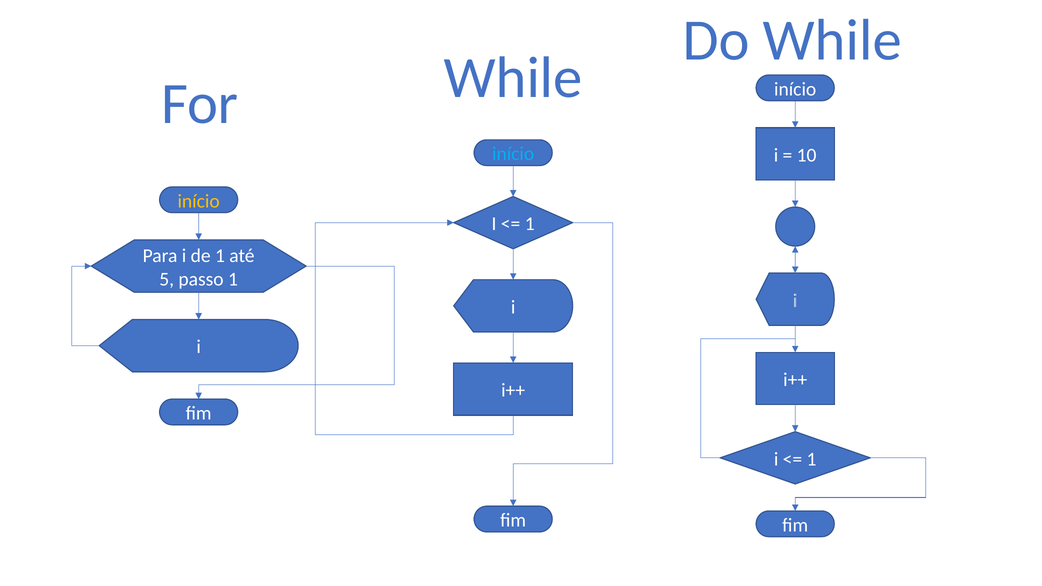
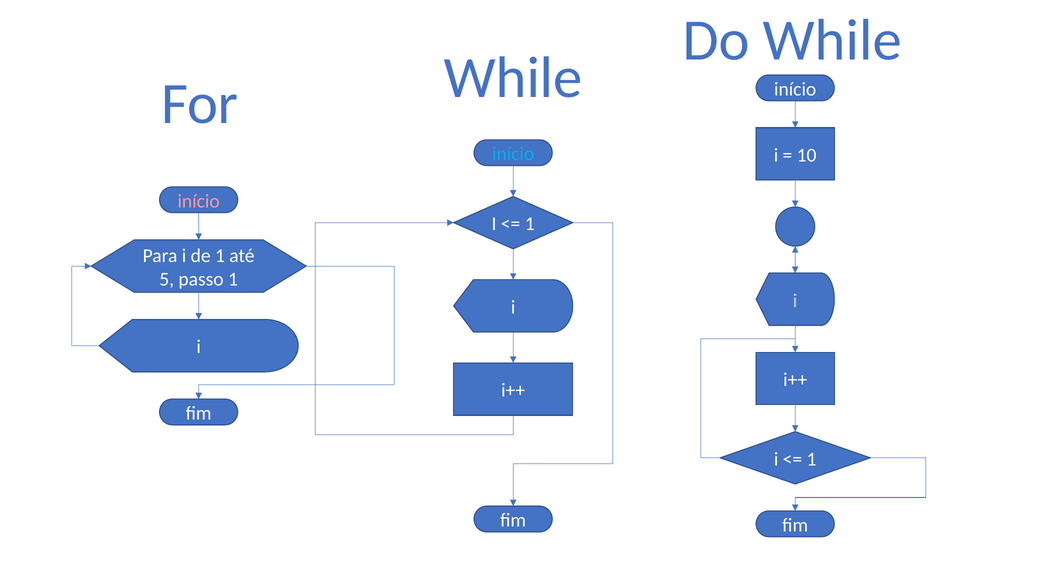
início colour: yellow -> pink (199, 201)
